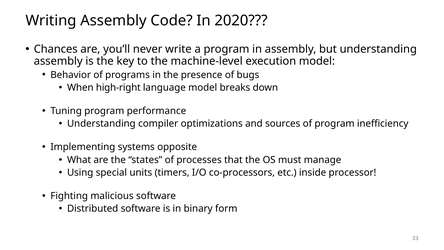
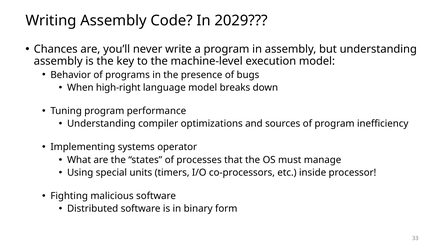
2020: 2020 -> 2029 (241, 21)
opposite: opposite -> operator (177, 147)
